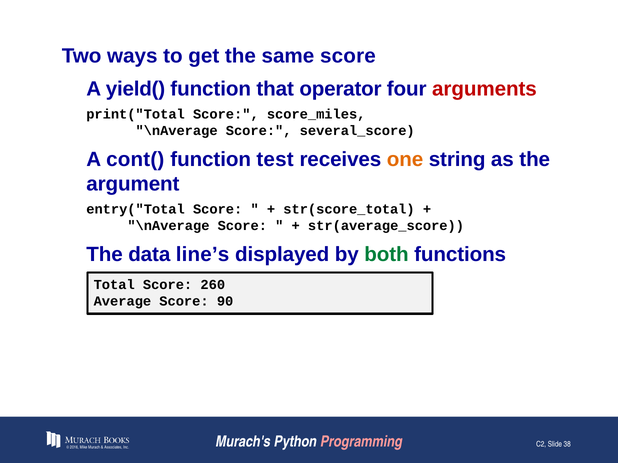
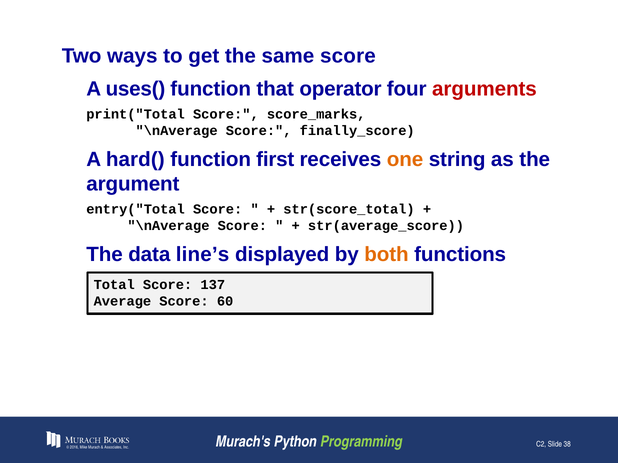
yield(: yield( -> uses( (135, 89)
score_miles: score_miles -> score_marks (316, 114)
several_score: several_score -> finally_score (357, 131)
cont(: cont( -> hard( (135, 160)
test: test -> first (275, 160)
both colour: green -> orange (386, 255)
260: 260 -> 137 (213, 285)
90: 90 -> 60 (225, 302)
Programming colour: pink -> light green (361, 442)
